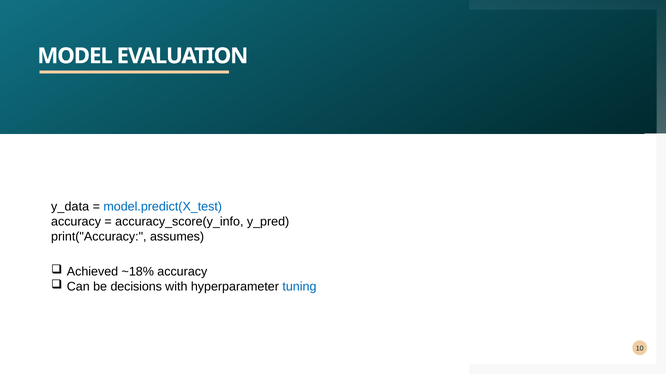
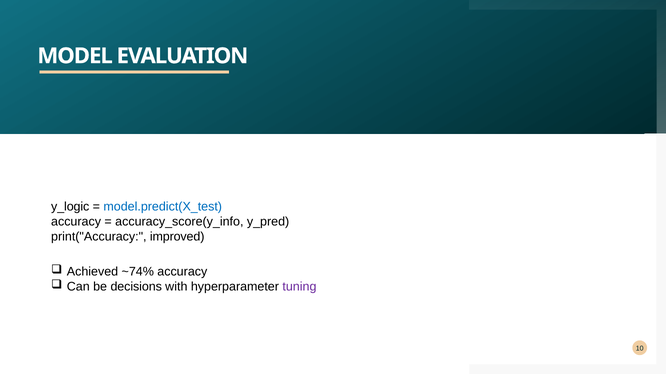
y_data: y_data -> y_logic (70, 207)
assumes: assumes -> improved (177, 237)
~18%: ~18% -> ~74% (138, 272)
tuning colour: blue -> purple (299, 287)
